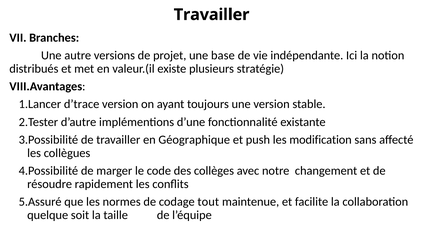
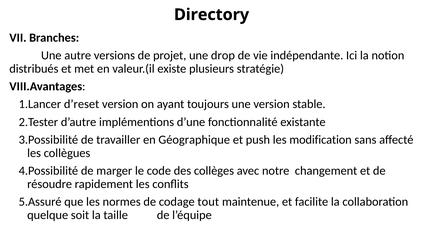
Travailler: Travailler -> Directory (212, 15)
base: base -> drop (223, 55)
d’trace: d’trace -> d’reset (82, 104)
